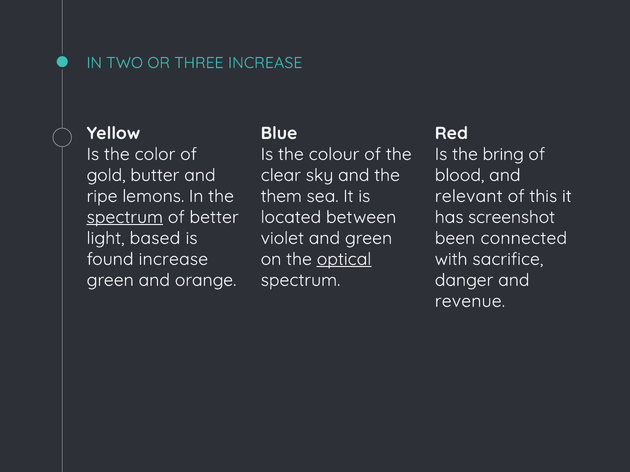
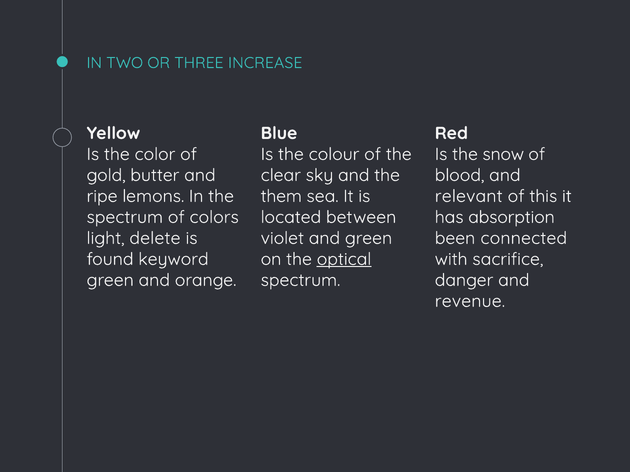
bring: bring -> snow (503, 154)
spectrum underline: present -> none (125, 217)
better: better -> colors (214, 217)
screenshot: screenshot -> absorption (511, 217)
based: based -> delete (155, 238)
found increase: increase -> keyword (173, 259)
